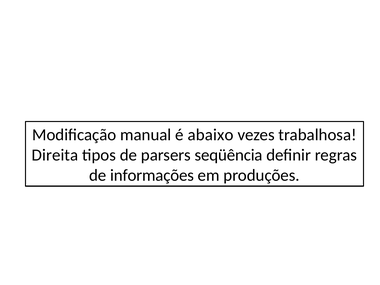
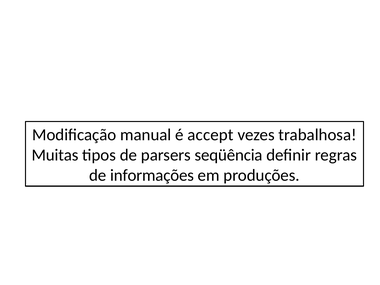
abaixo: abaixo -> accept (211, 135)
Direita: Direita -> Muitas (55, 155)
